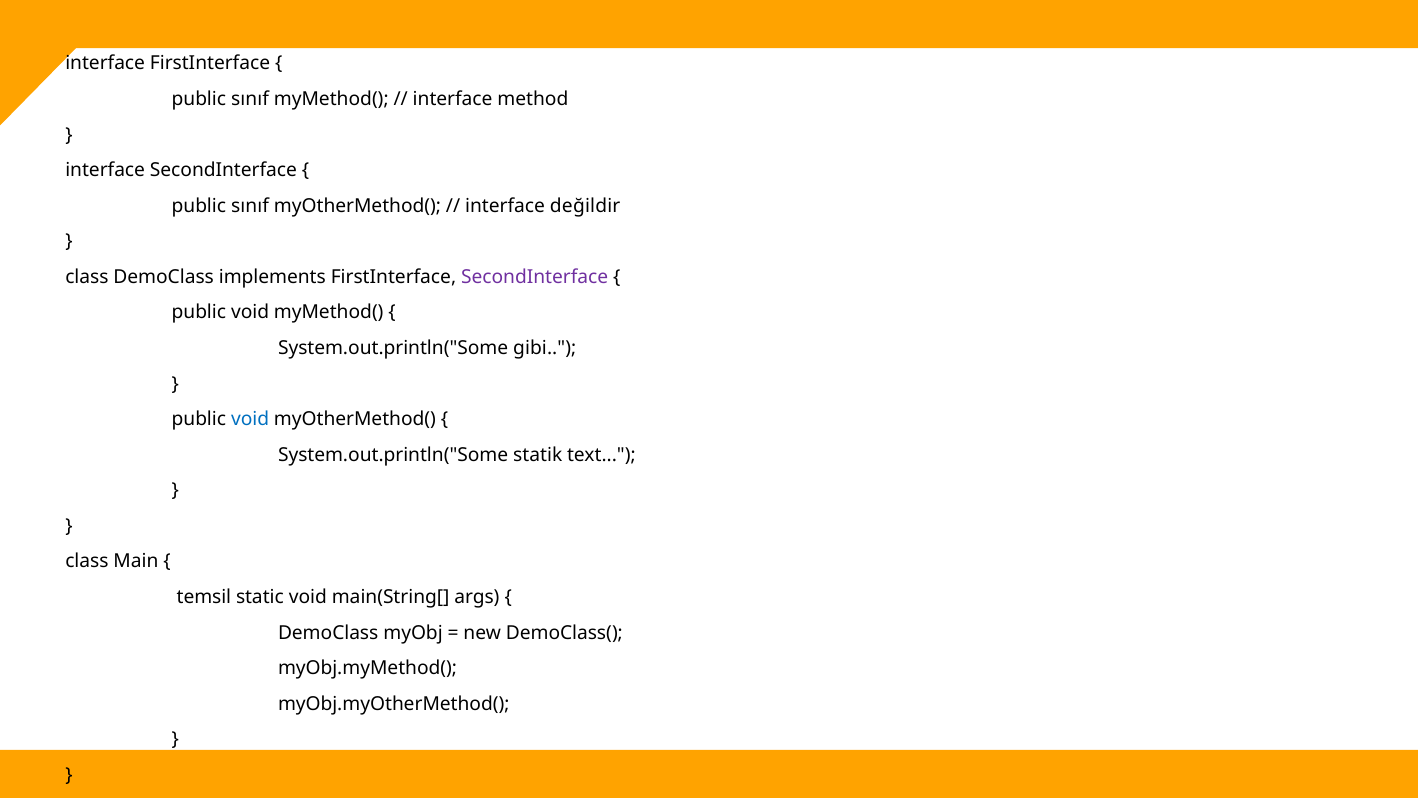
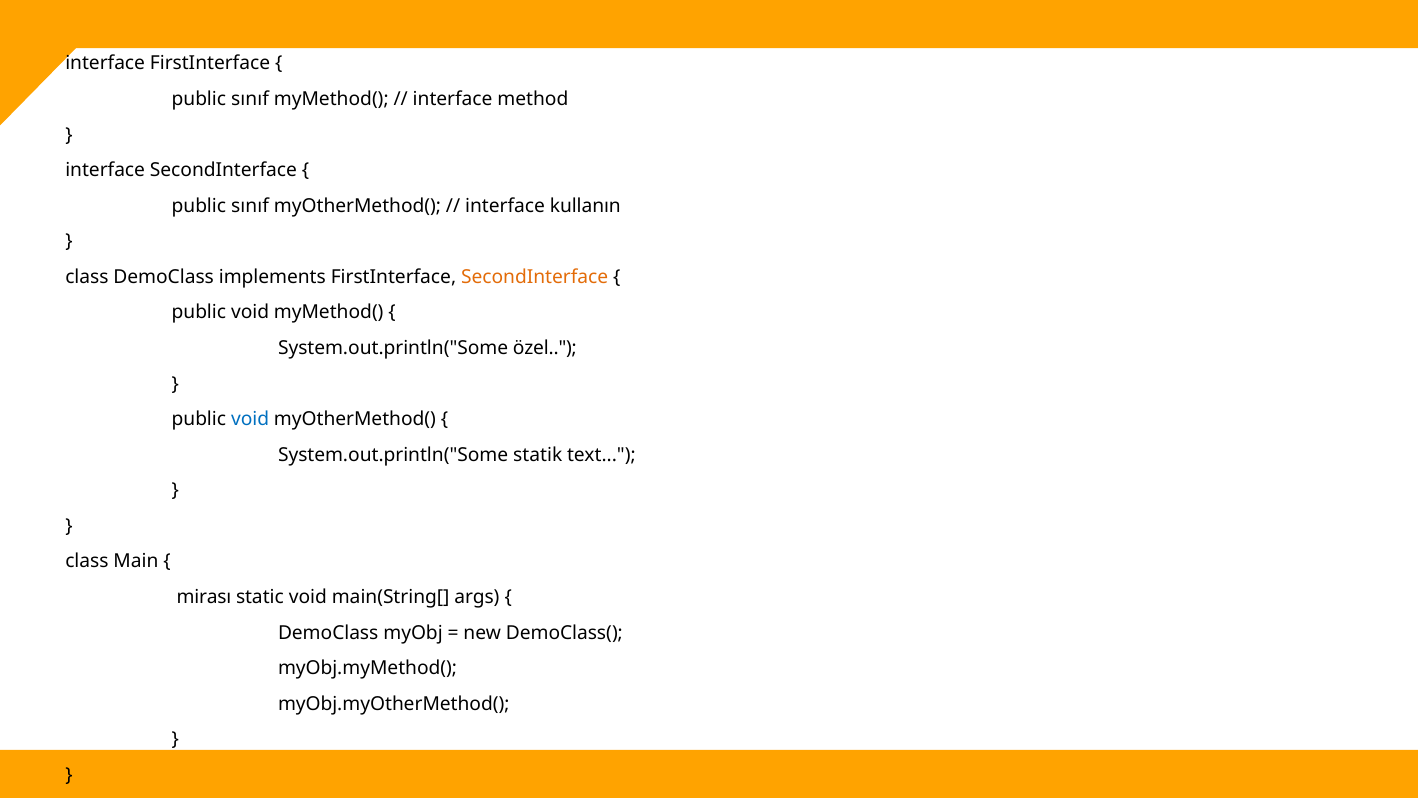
değildir: değildir -> kullanın (585, 206)
SecondInterface colour: purple -> orange (535, 277)
gibi: gibi -> özel (545, 348)
temsil: temsil -> mirası (204, 597)
